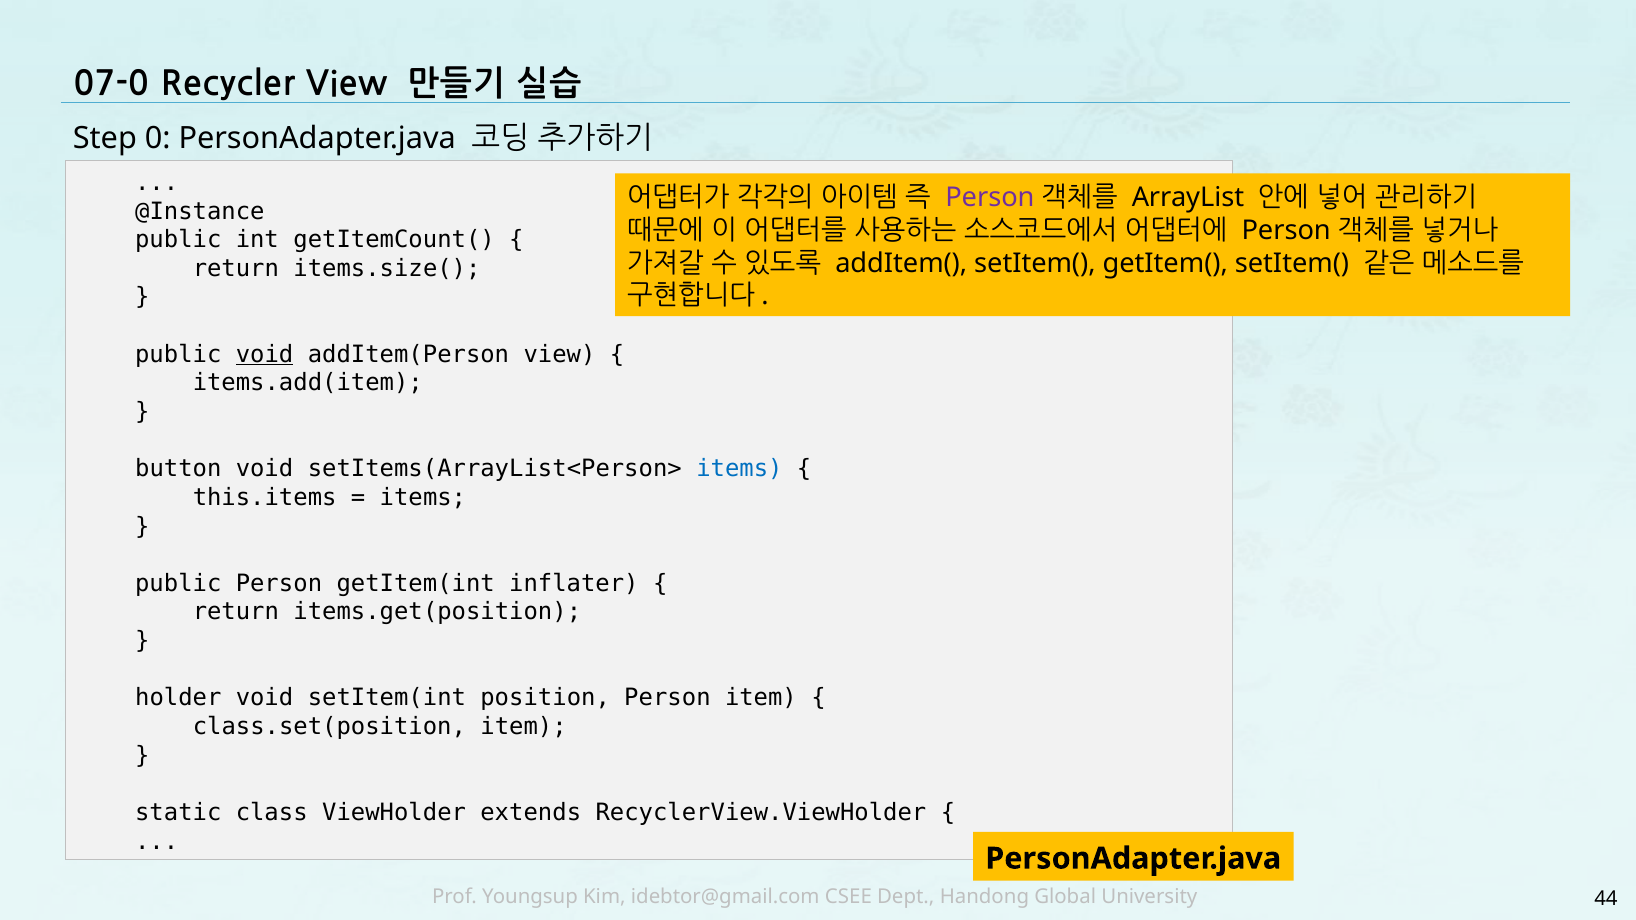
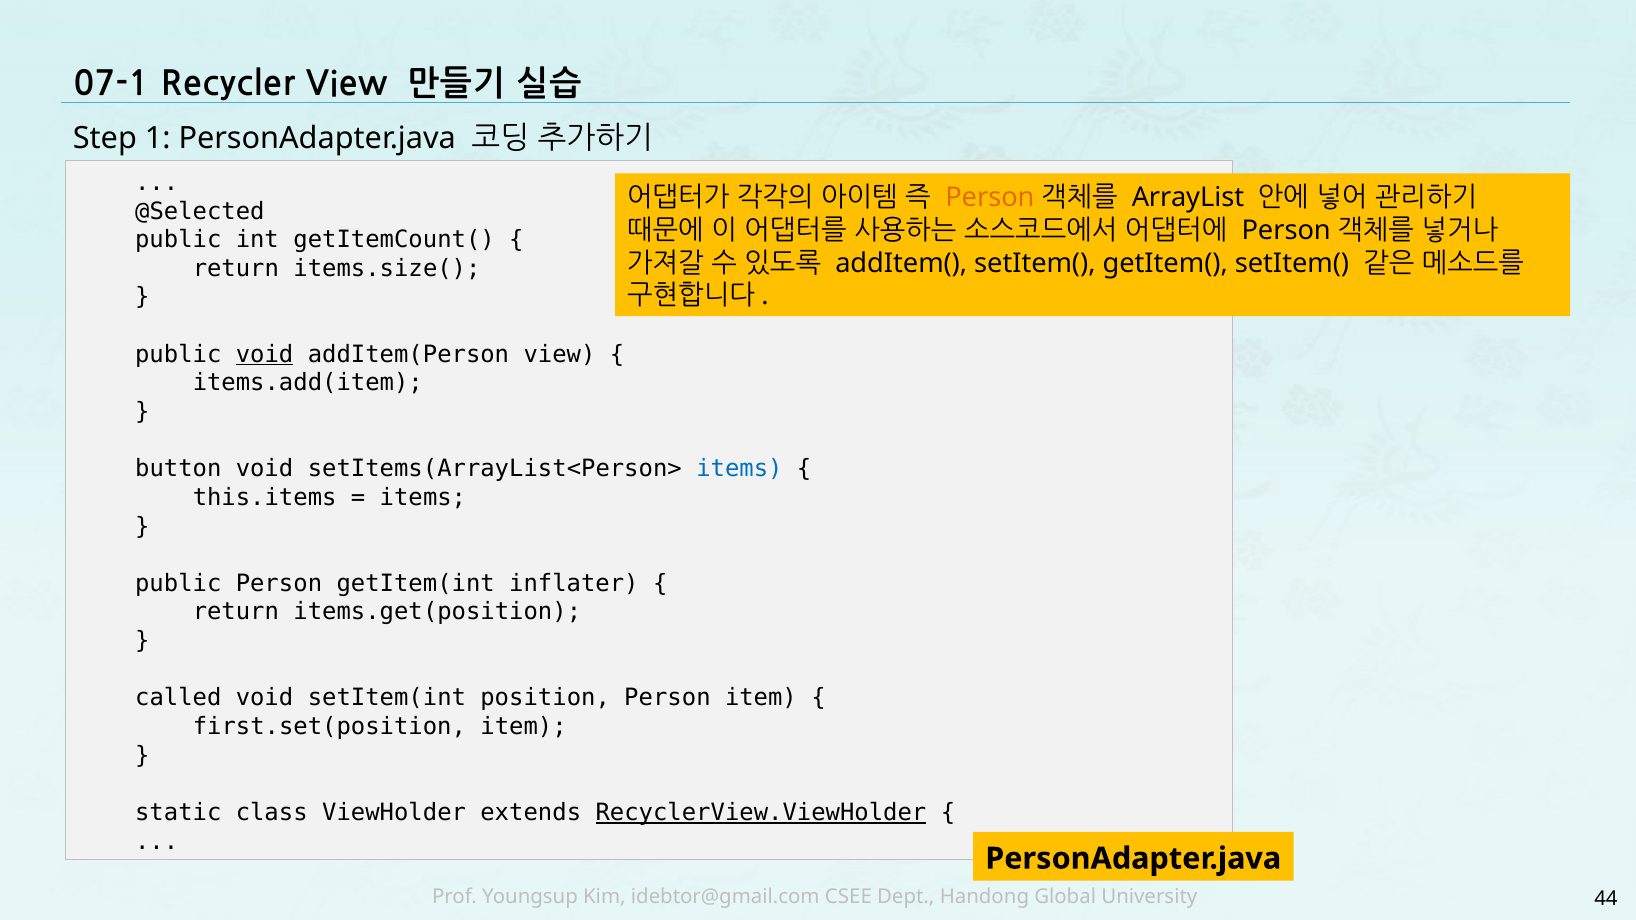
07-0: 07-0 -> 07-1 (111, 84)
0: 0 -> 1 (158, 139)
Person colour: purple -> orange (990, 198)
@Instance: @Instance -> @Selected (200, 211)
holder: holder -> called (178, 698)
class.set(position: class.set(position -> first.set(position (329, 727)
RecyclerView.ViewHolder underline: none -> present (761, 813)
